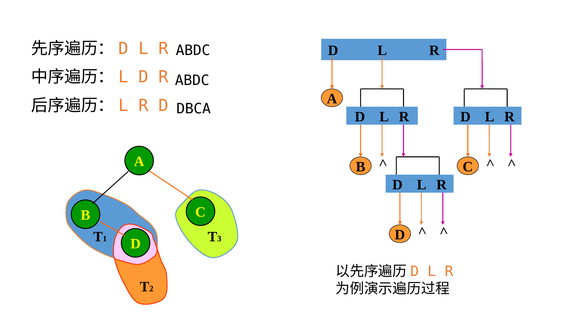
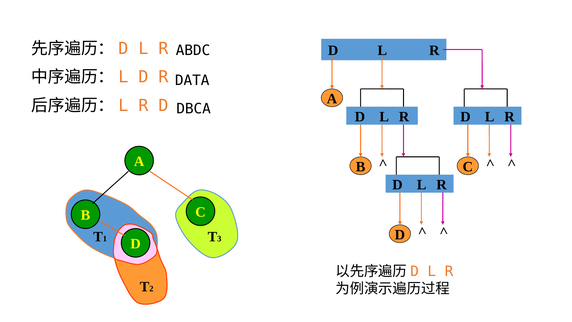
ABDC: ABDC -> DATA (192, 80)
